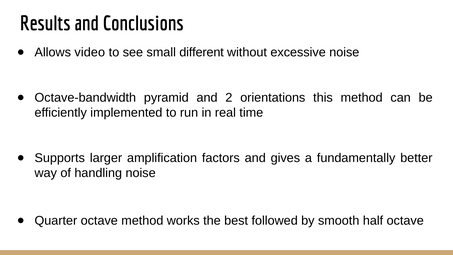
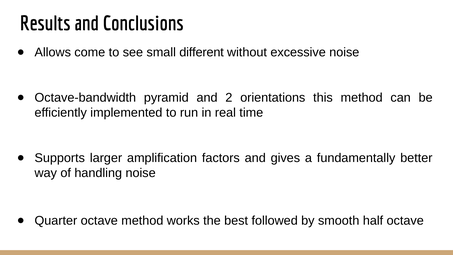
video: video -> come (90, 52)
